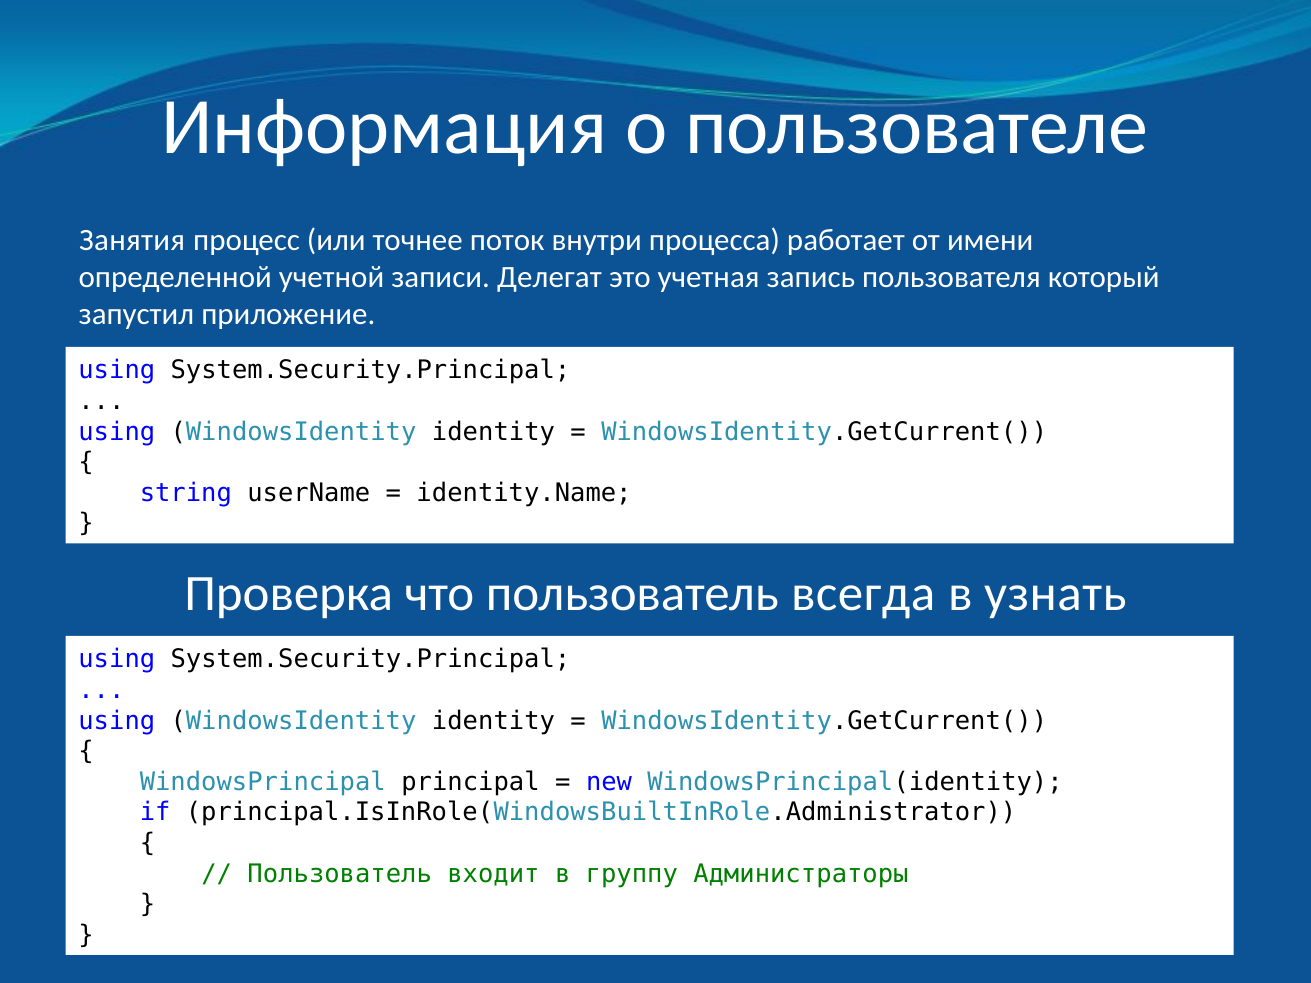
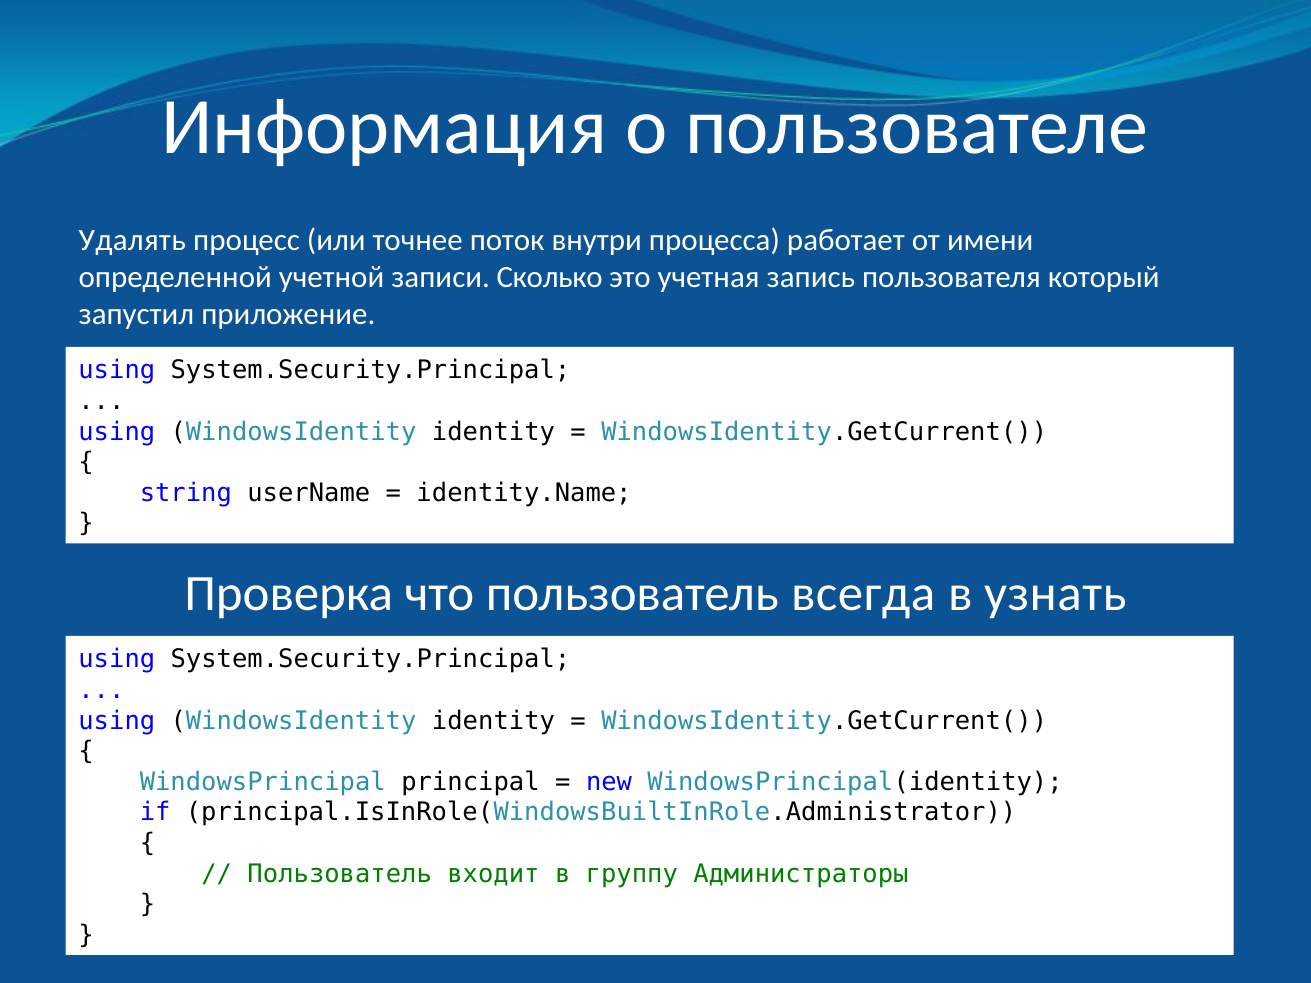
Занятия: Занятия -> Удалять (132, 240)
Делегат: Делегат -> Сколько (550, 277)
